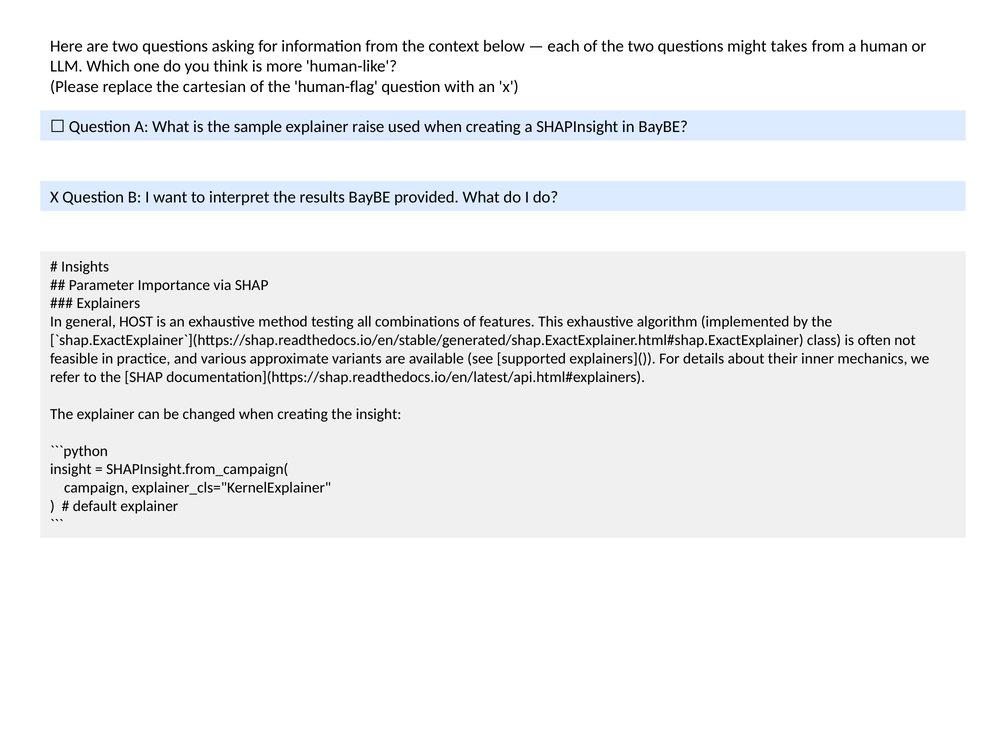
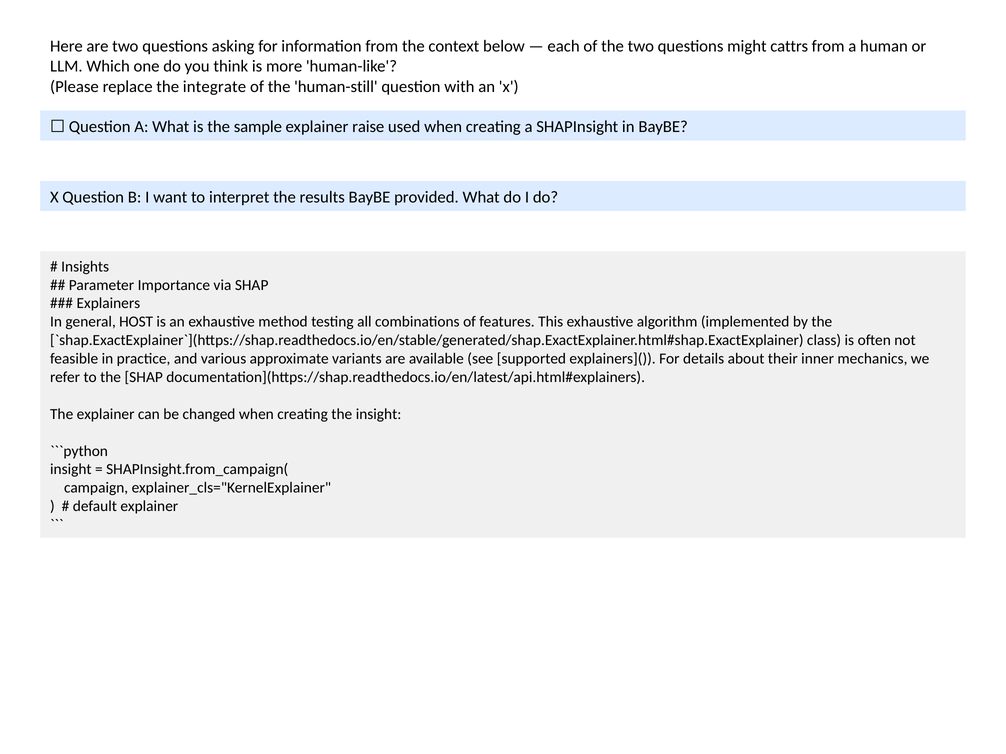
takes: takes -> cattrs (789, 46)
cartesian: cartesian -> integrate (214, 87)
human-flag: human-flag -> human-still (336, 87)
